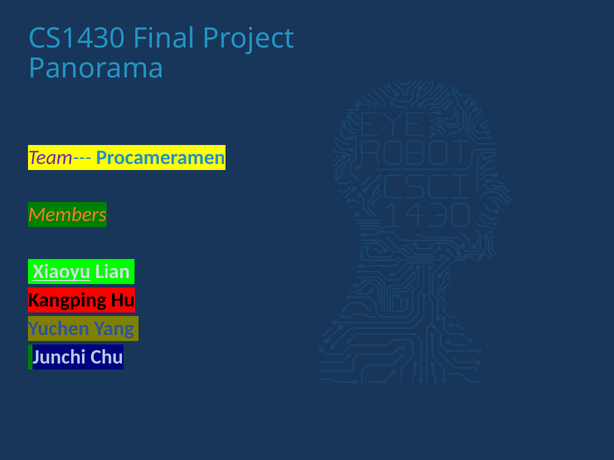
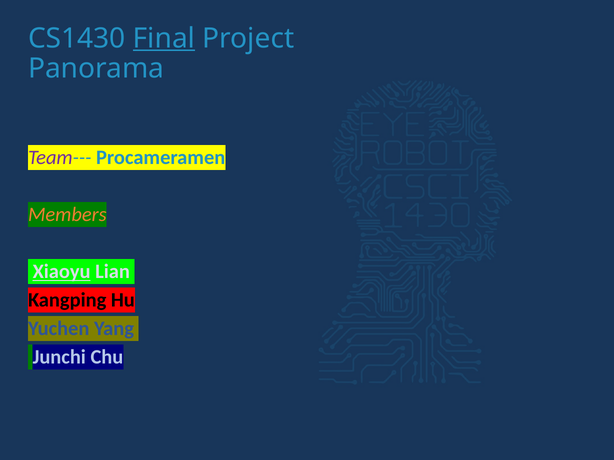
Final underline: none -> present (164, 38)
